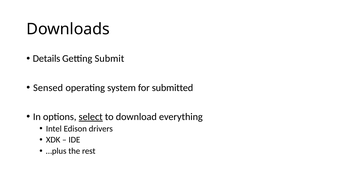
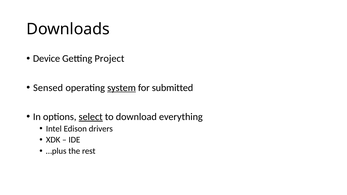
Details: Details -> Device (46, 59)
Submit: Submit -> Project (109, 59)
system underline: none -> present (122, 88)
